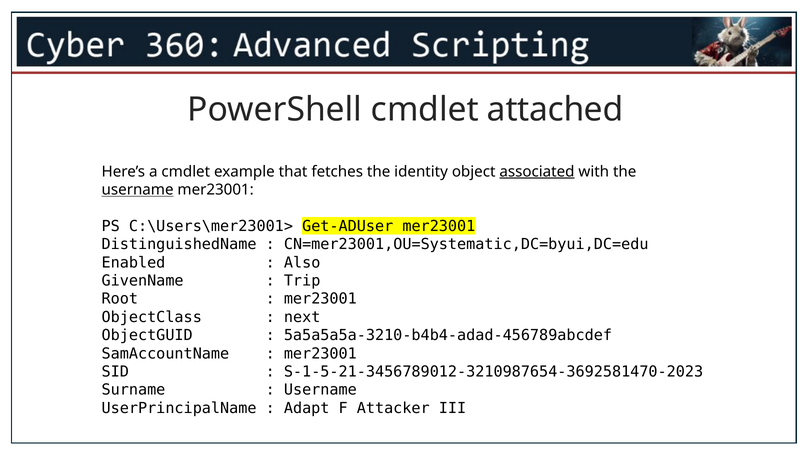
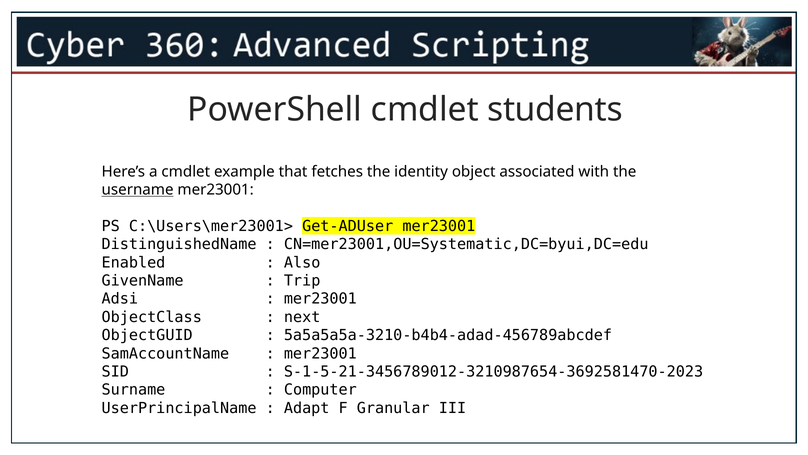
attached: attached -> students (555, 109)
associated underline: present -> none (537, 171)
Root: Root -> Adsi (120, 299)
Username: Username -> Computer (320, 390)
Attacker: Attacker -> Granular (393, 408)
